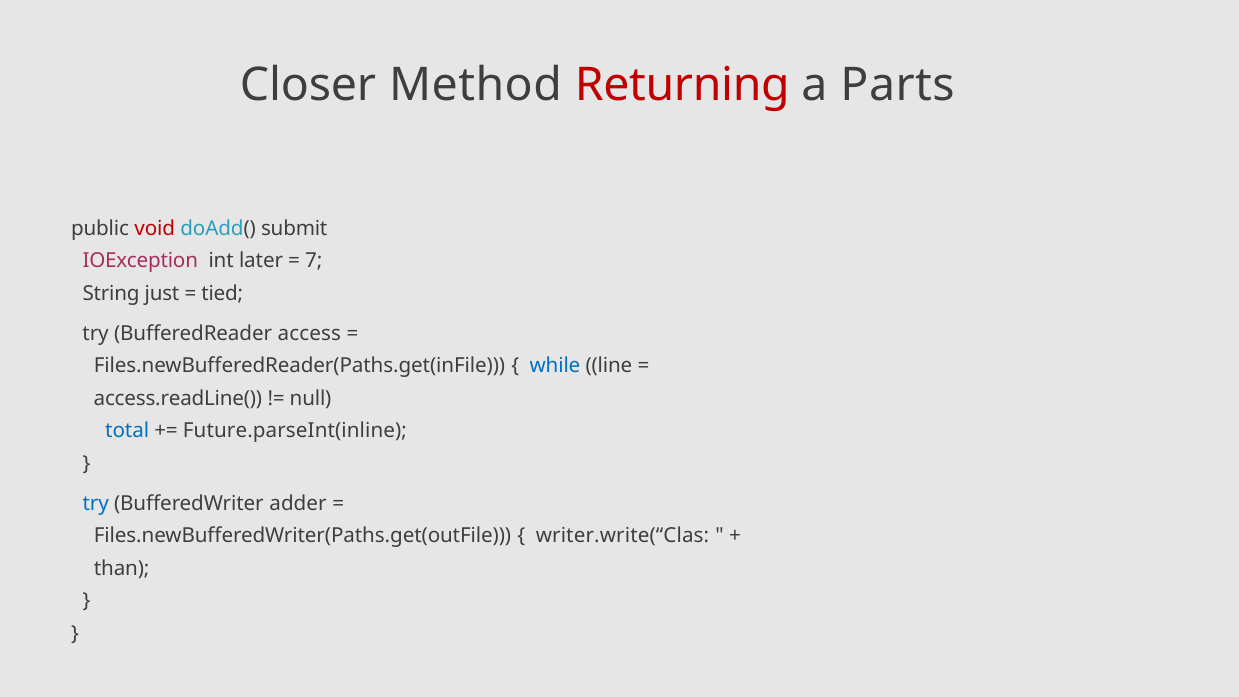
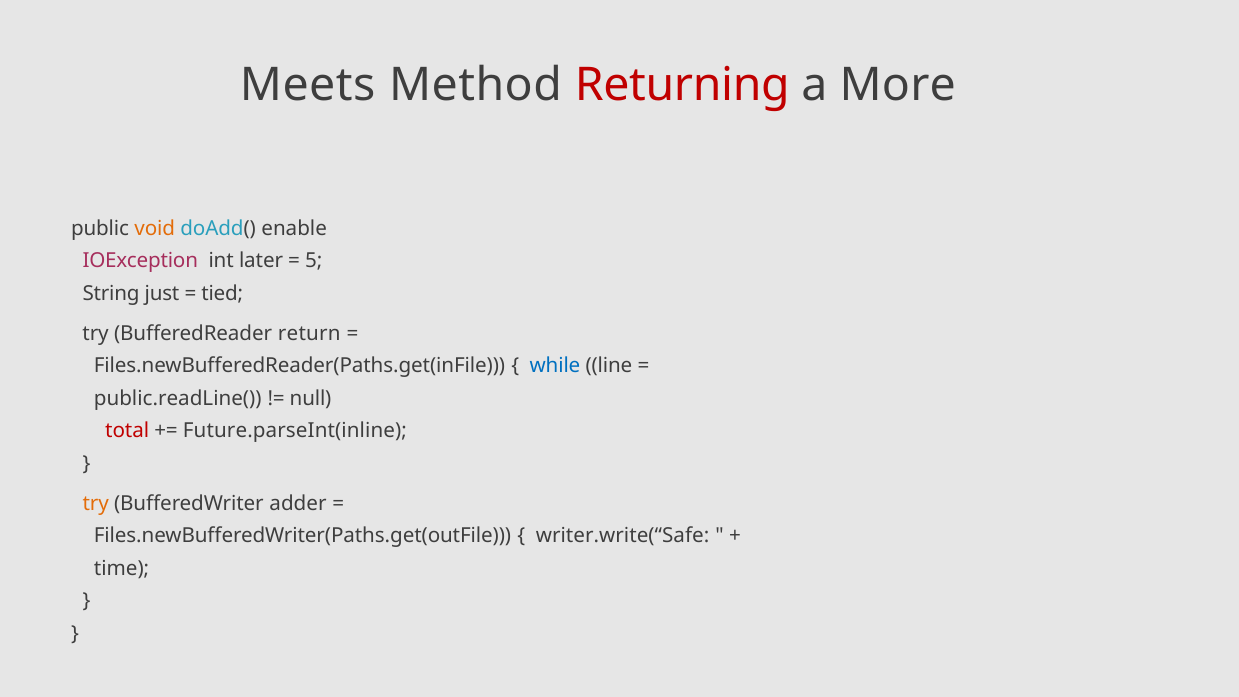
Closer: Closer -> Meets (308, 85)
Parts: Parts -> More (898, 85)
void colour: red -> orange (155, 228)
submit: submit -> enable (294, 228)
7: 7 -> 5 (314, 261)
access: access -> return (309, 334)
access.readLine(: access.readLine( -> public.readLine( (178, 398)
total colour: blue -> red (127, 431)
try colour: blue -> orange (96, 504)
writer.write(“Clas: writer.write(“Clas -> writer.write(“Safe (623, 536)
than: than -> time (122, 568)
